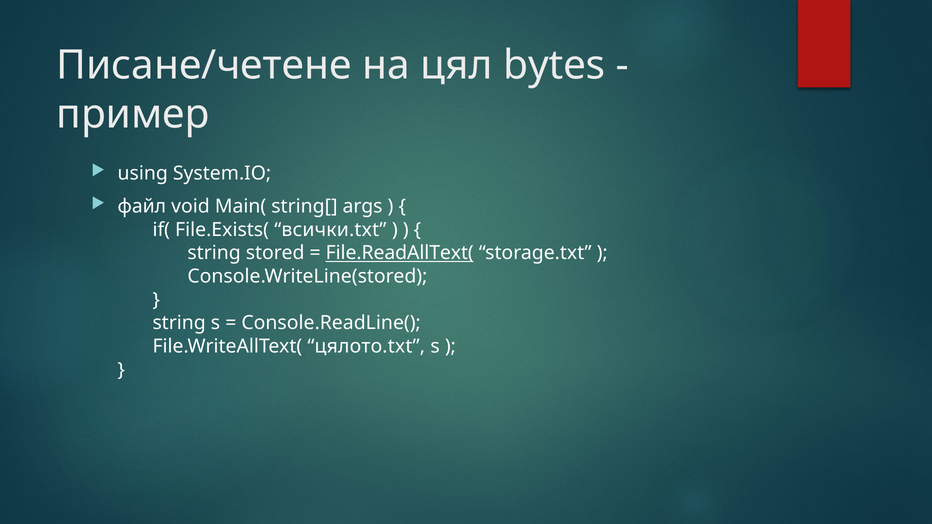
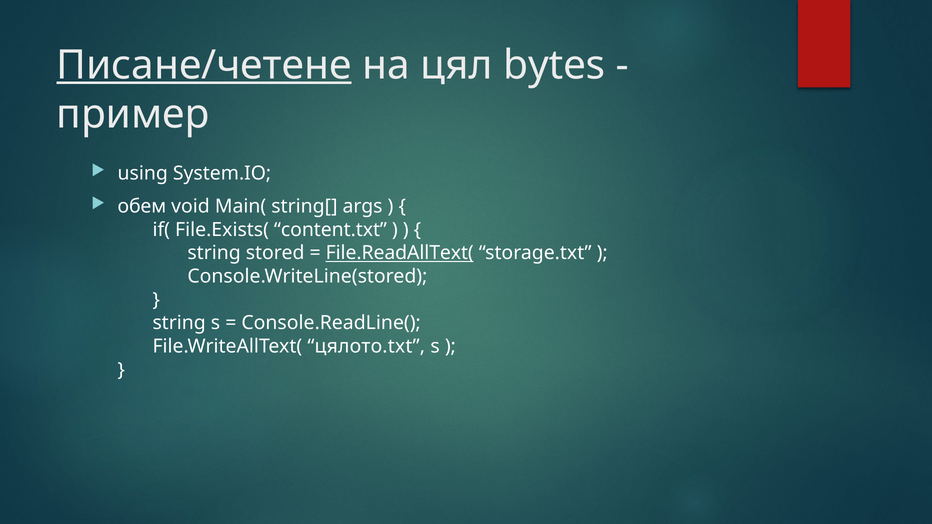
Писане/четене underline: none -> present (204, 65)
файл: файл -> обем (142, 207)
всички.txt: всички.txt -> content.txt (330, 230)
